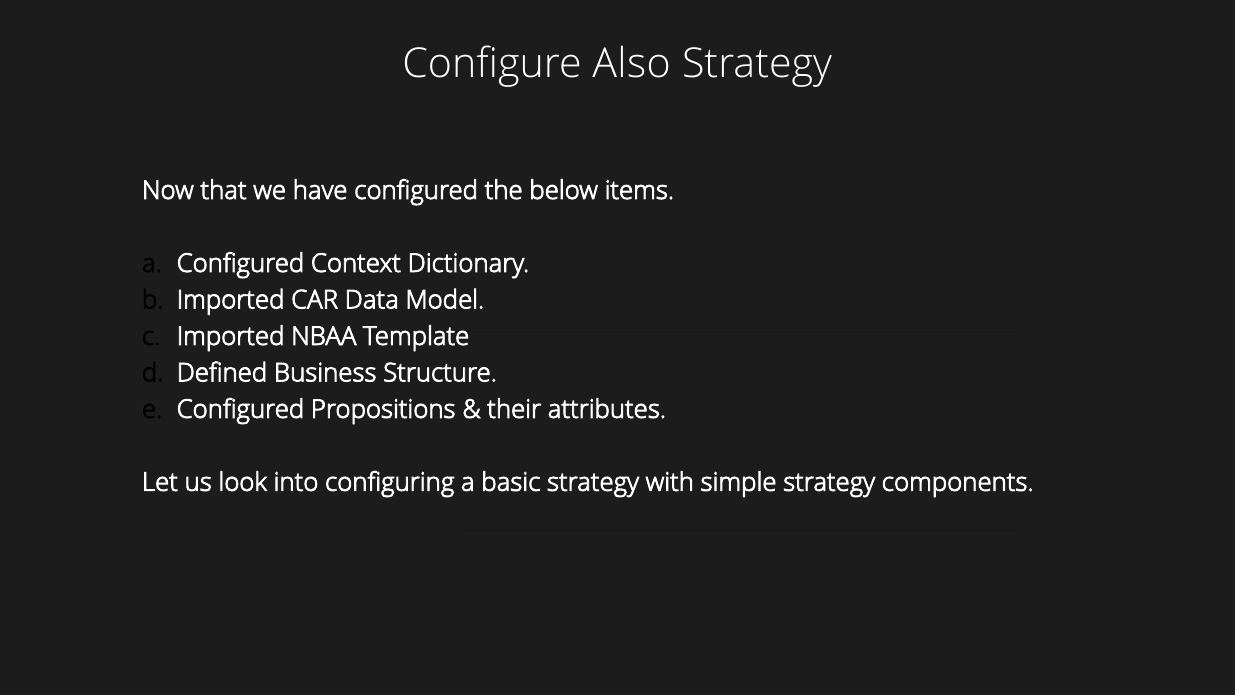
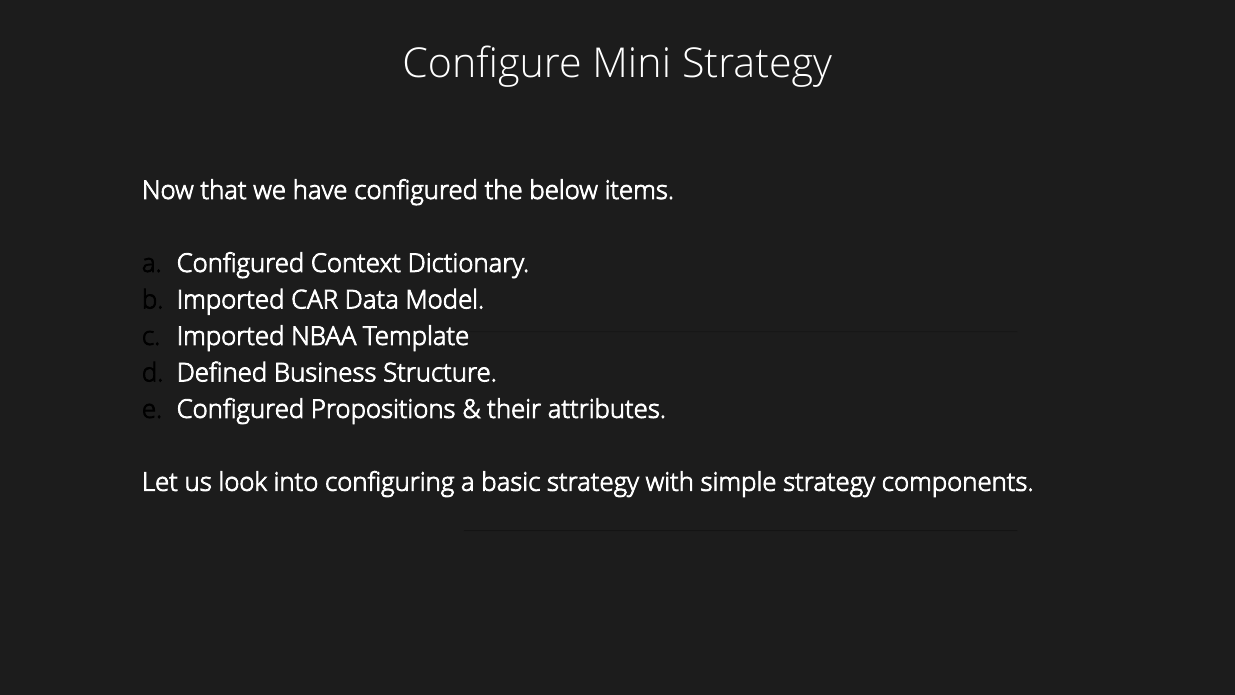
Also: Also -> Mini (632, 64)
